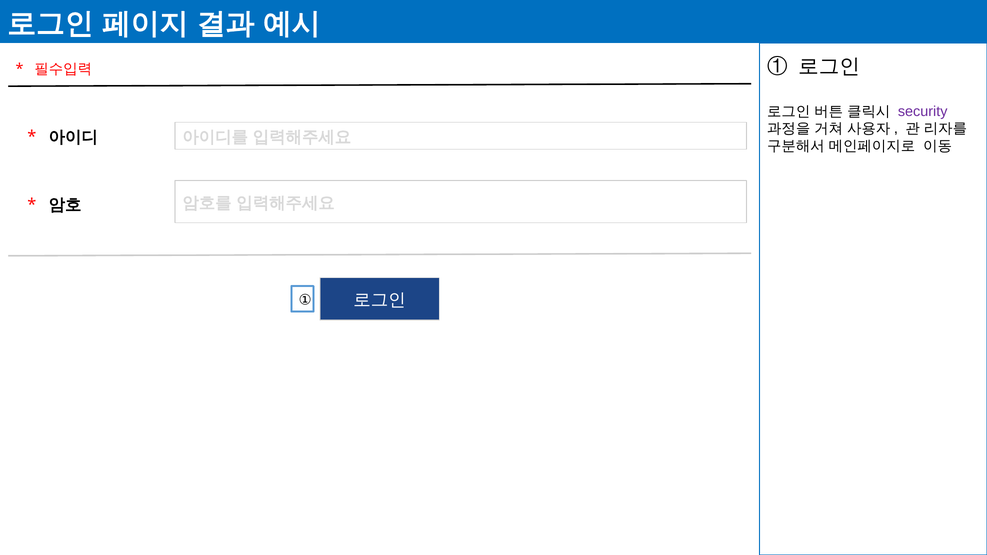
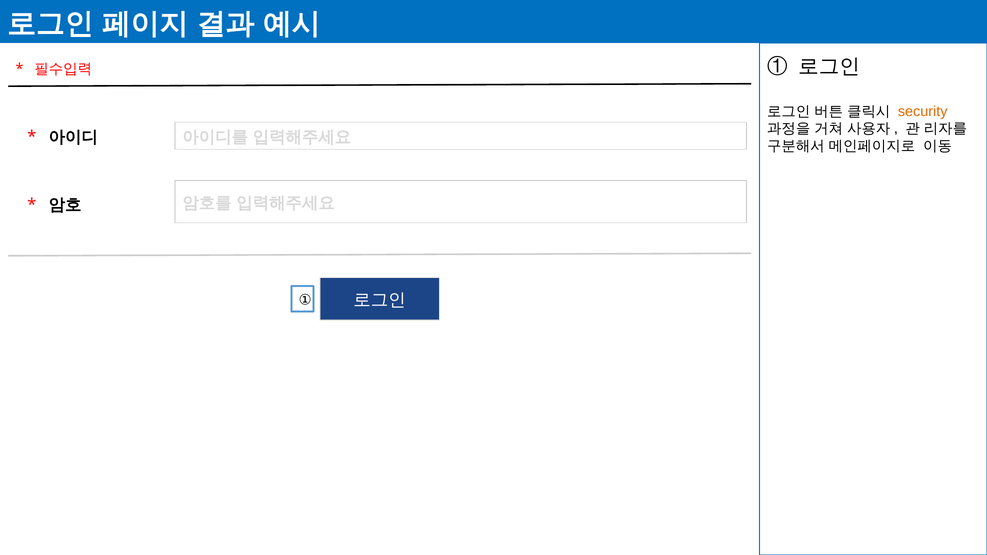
security colour: purple -> orange (923, 112)
